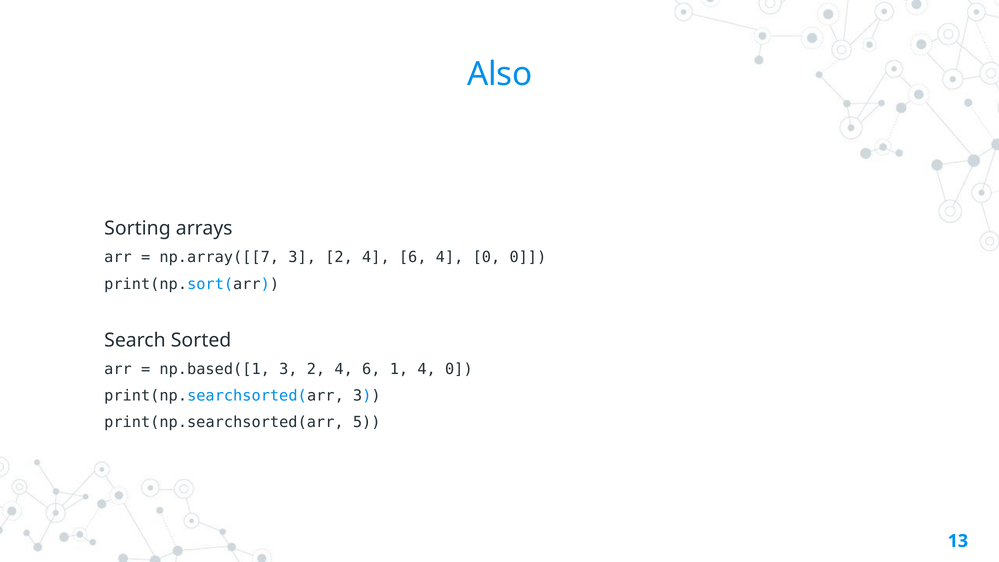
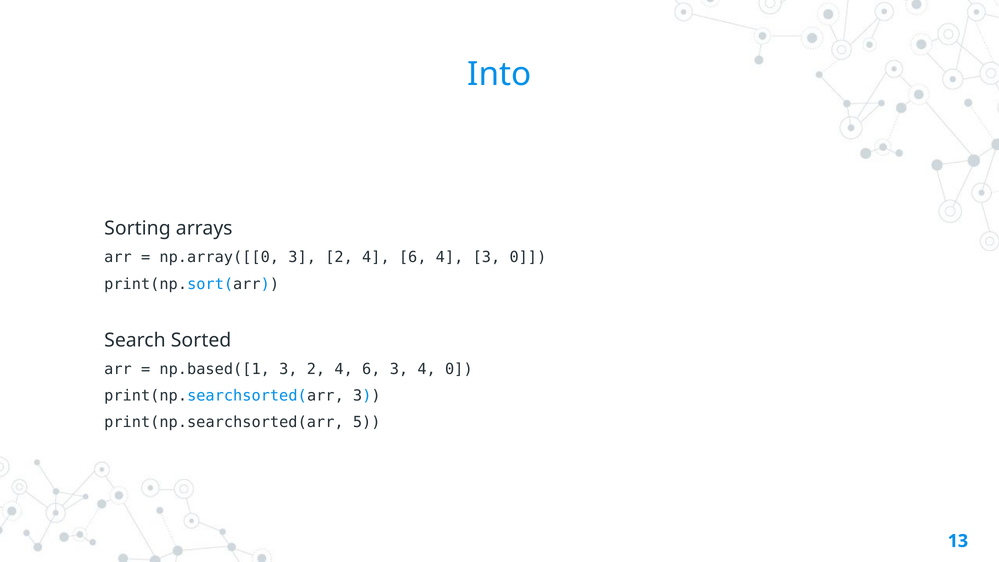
Also: Also -> Into (499, 74)
np.array([[7: np.array([[7 -> np.array([[0 (219, 257)
6 4 0: 0 -> 3 (486, 257)
6 1: 1 -> 3 (399, 369)
